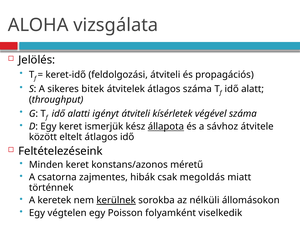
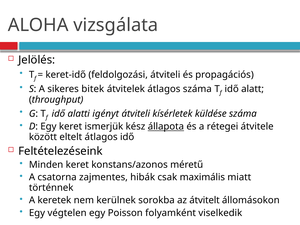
végével: végével -> küldése (211, 114)
sávhoz: sávhoz -> rétegei (223, 127)
megoldás: megoldás -> maximális (202, 177)
kerülnek underline: present -> none (116, 200)
nélküli: nélküli -> átvitelt (205, 200)
